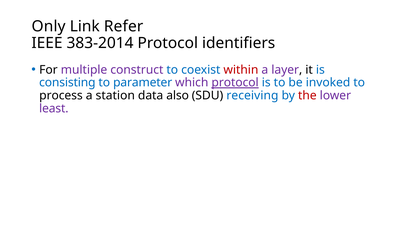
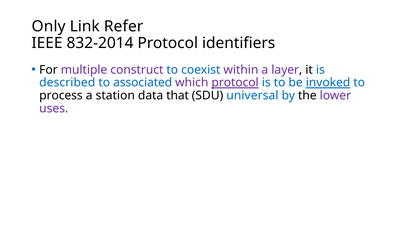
383-2014: 383-2014 -> 832-2014 (100, 43)
within colour: red -> purple (241, 70)
consisting: consisting -> described (67, 83)
parameter: parameter -> associated (143, 83)
invoked underline: none -> present (328, 83)
also: also -> that (178, 96)
receiving: receiving -> universal (252, 96)
the colour: red -> black (307, 96)
least: least -> uses (54, 109)
